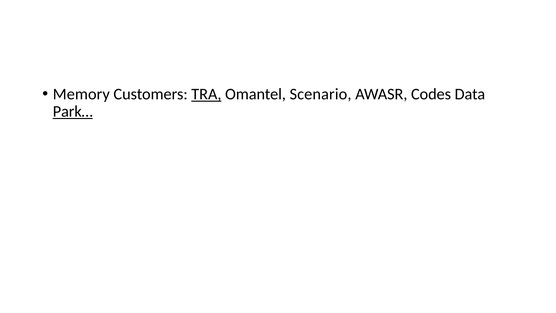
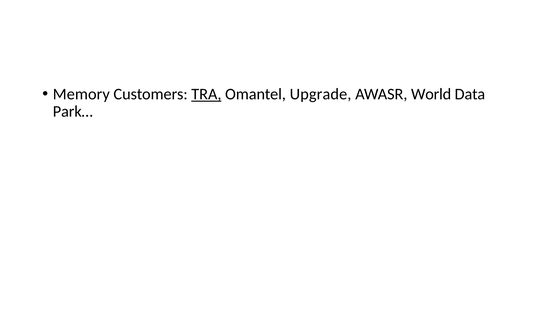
Scenario: Scenario -> Upgrade (321, 94)
Codes: Codes -> World (431, 94)
Park… underline: present -> none (73, 112)
